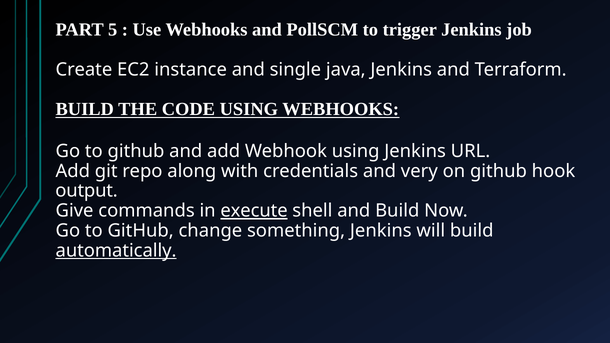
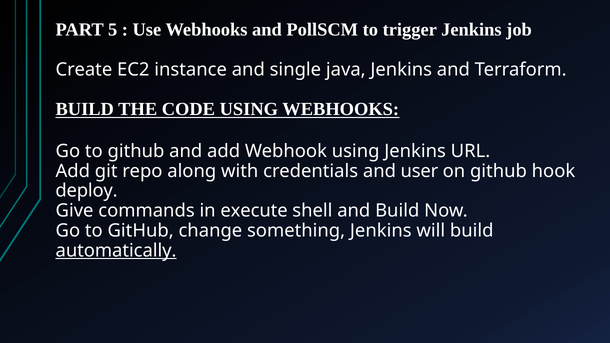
very: very -> user (419, 171)
output: output -> deploy (87, 191)
execute underline: present -> none (254, 211)
